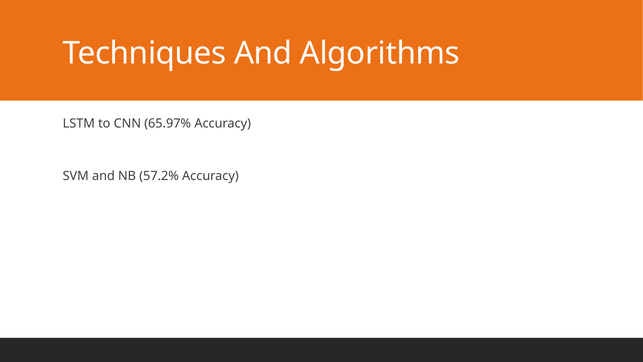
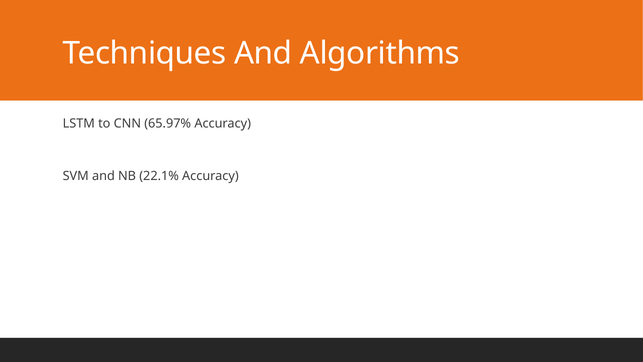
57.2%: 57.2% -> 22.1% (159, 176)
